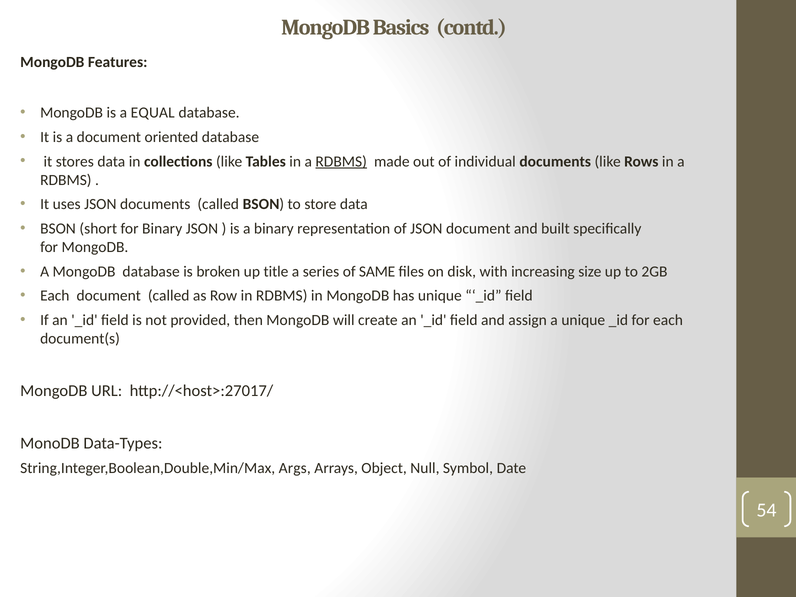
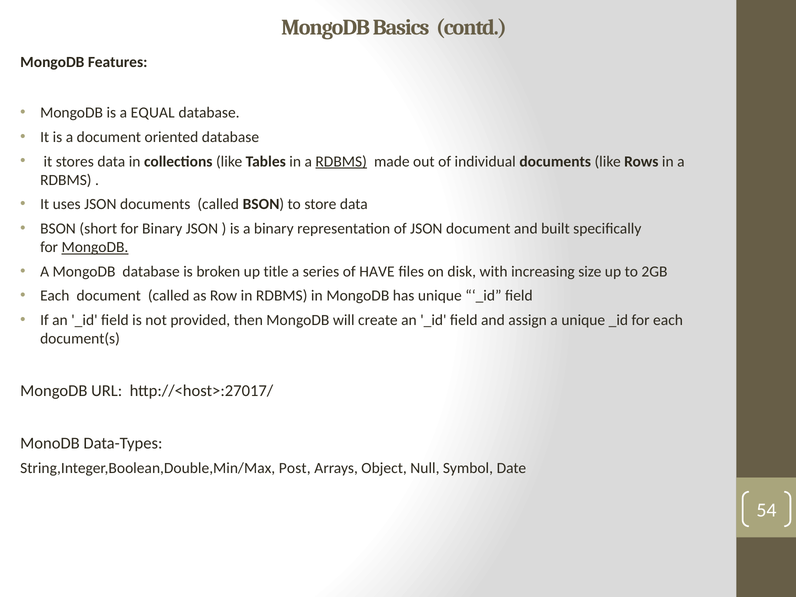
MongoDB underline: none -> present (95, 247)
SAME: SAME -> HAVE (377, 272)
Args: Args -> Post (295, 468)
